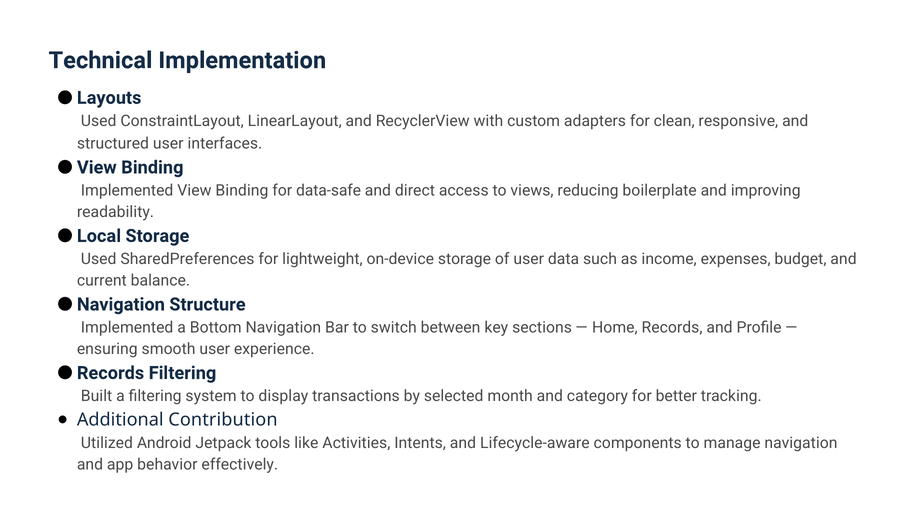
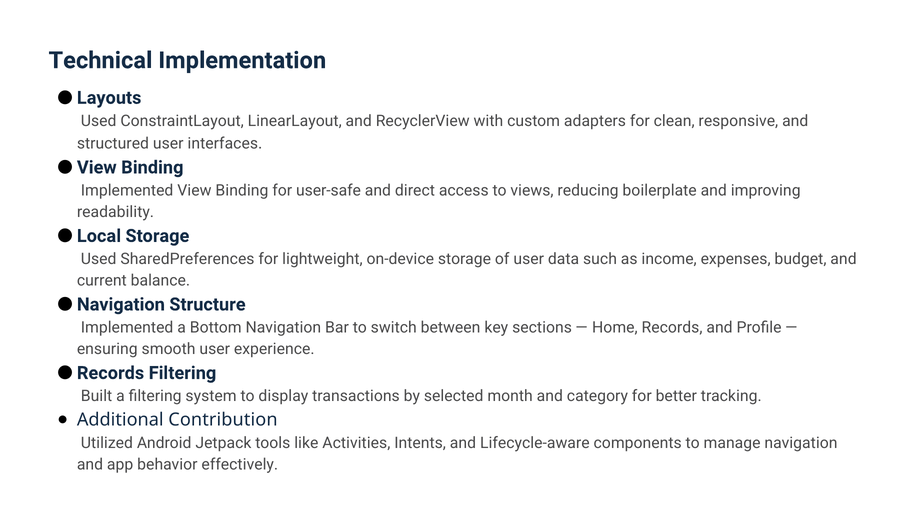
data-safe: data-safe -> user-safe (329, 190)
